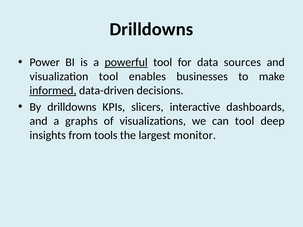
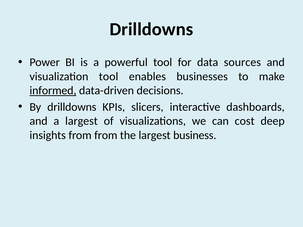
powerful underline: present -> none (126, 62)
a graphs: graphs -> largest (81, 121)
can tool: tool -> cost (245, 121)
from tools: tools -> from (106, 135)
monitor: monitor -> business (195, 135)
